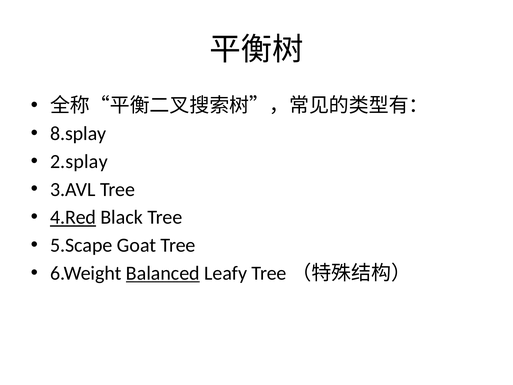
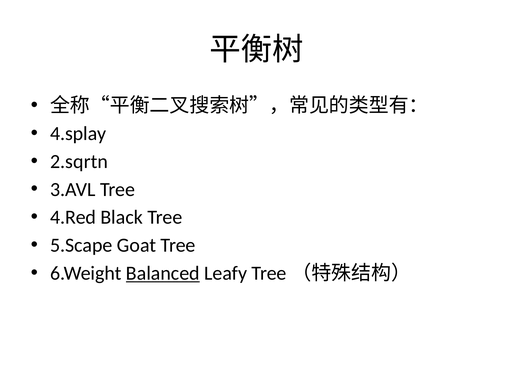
8.splay: 8.splay -> 4.splay (78, 134)
2.splay: 2.splay -> 2.sqrtn (79, 161)
4.Red underline: present -> none (73, 217)
